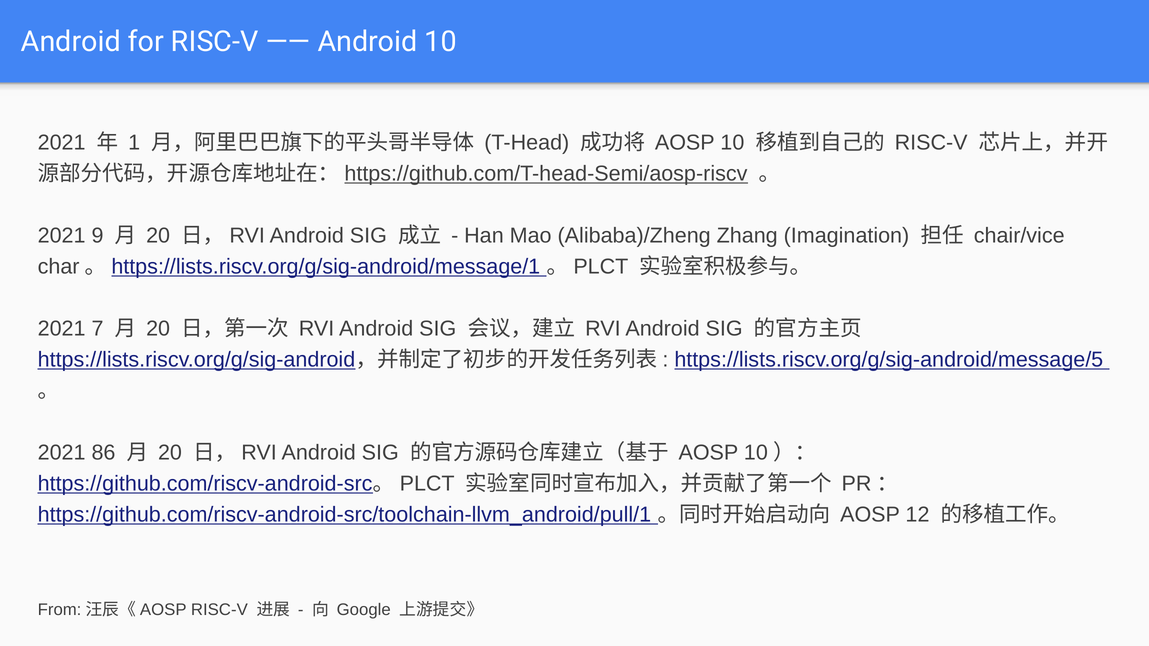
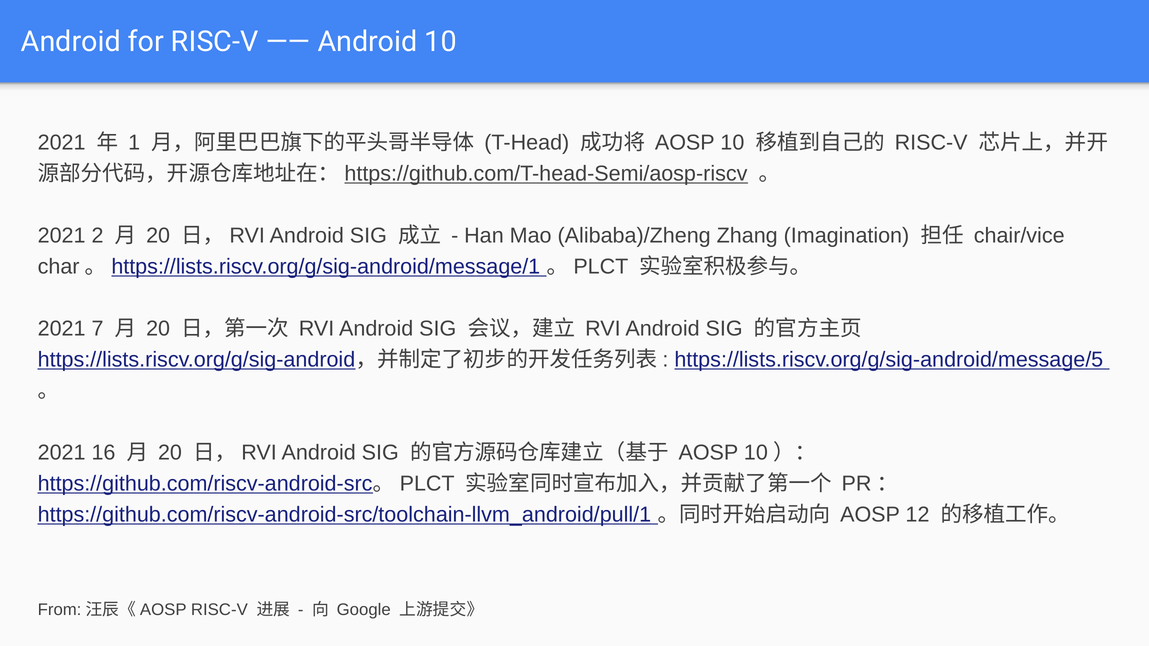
9: 9 -> 2 (98, 236)
86: 86 -> 16 (104, 453)
